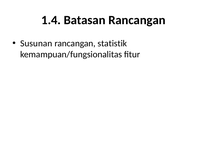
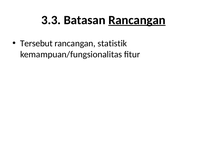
1.4: 1.4 -> 3.3 (51, 20)
Rancangan underline: none -> present (137, 20)
Susunan: Susunan -> Tersebut (36, 43)
